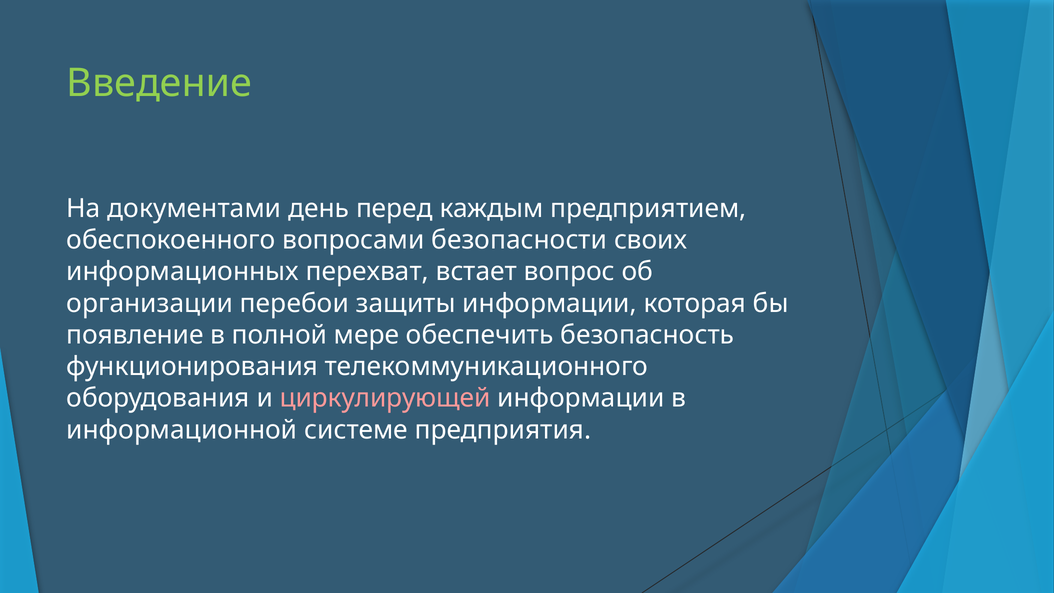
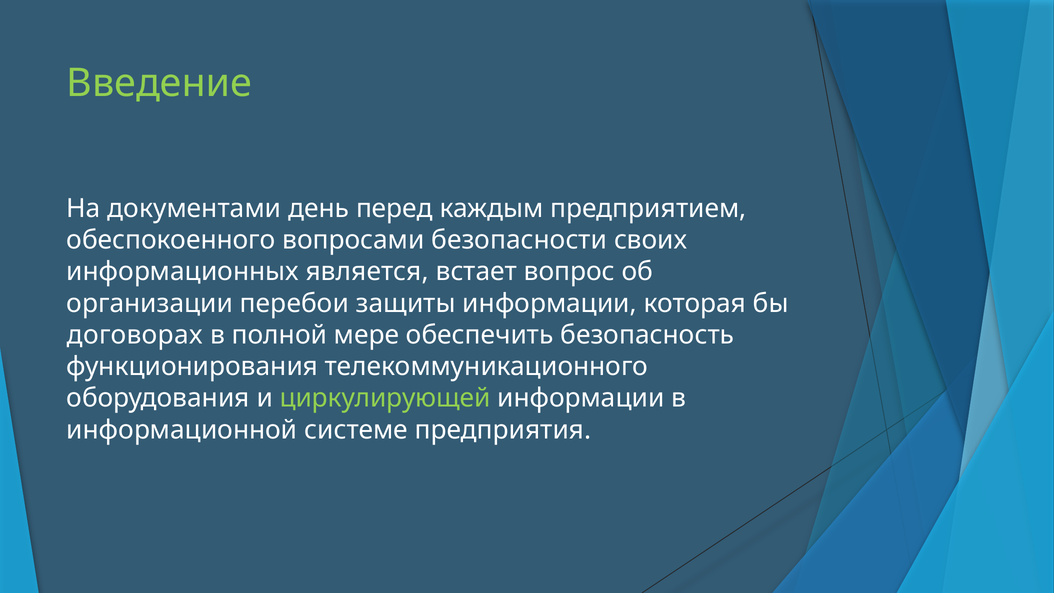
перехват: перехват -> является (367, 272)
появление: появление -> договорах (135, 335)
циркулирующей colour: pink -> light green (385, 398)
